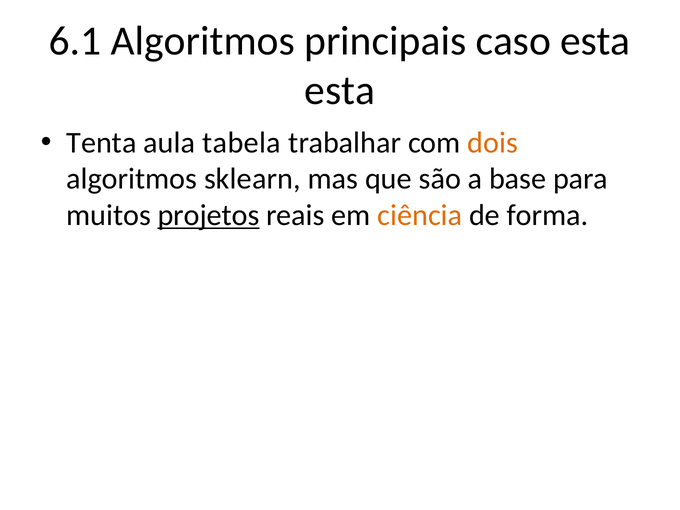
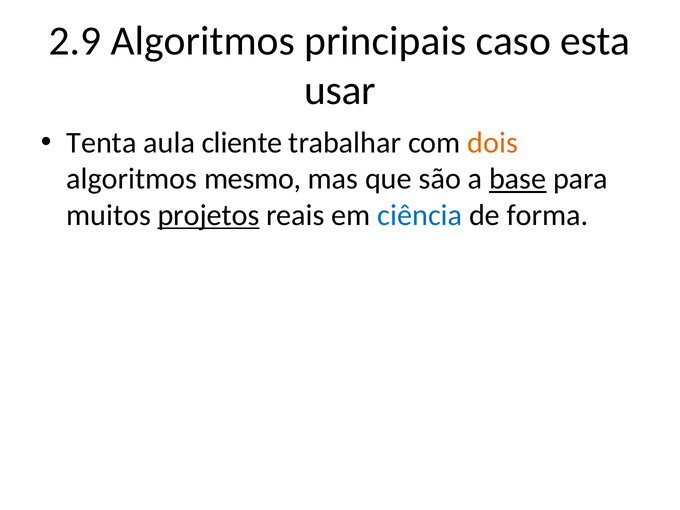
6.1: 6.1 -> 2.9 (75, 41)
esta: esta -> usar (340, 91)
tabela: tabela -> cliente (242, 143)
sklearn: sklearn -> mesmo (253, 179)
base underline: none -> present (518, 179)
ciência colour: orange -> blue (420, 215)
